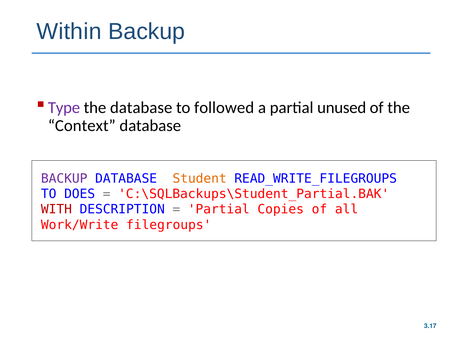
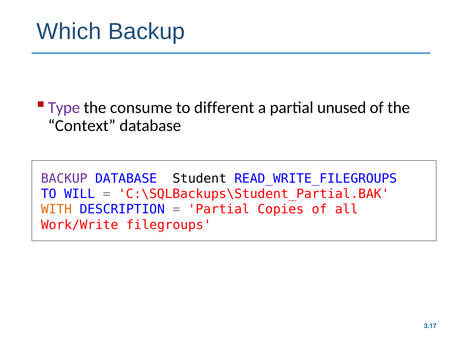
Within: Within -> Which (69, 32)
the database: database -> consume (141, 107)
followed: followed -> different (224, 107)
Student colour: orange -> black (200, 178)
DOES: DOES -> WILL (80, 194)
WITH colour: red -> orange (56, 209)
